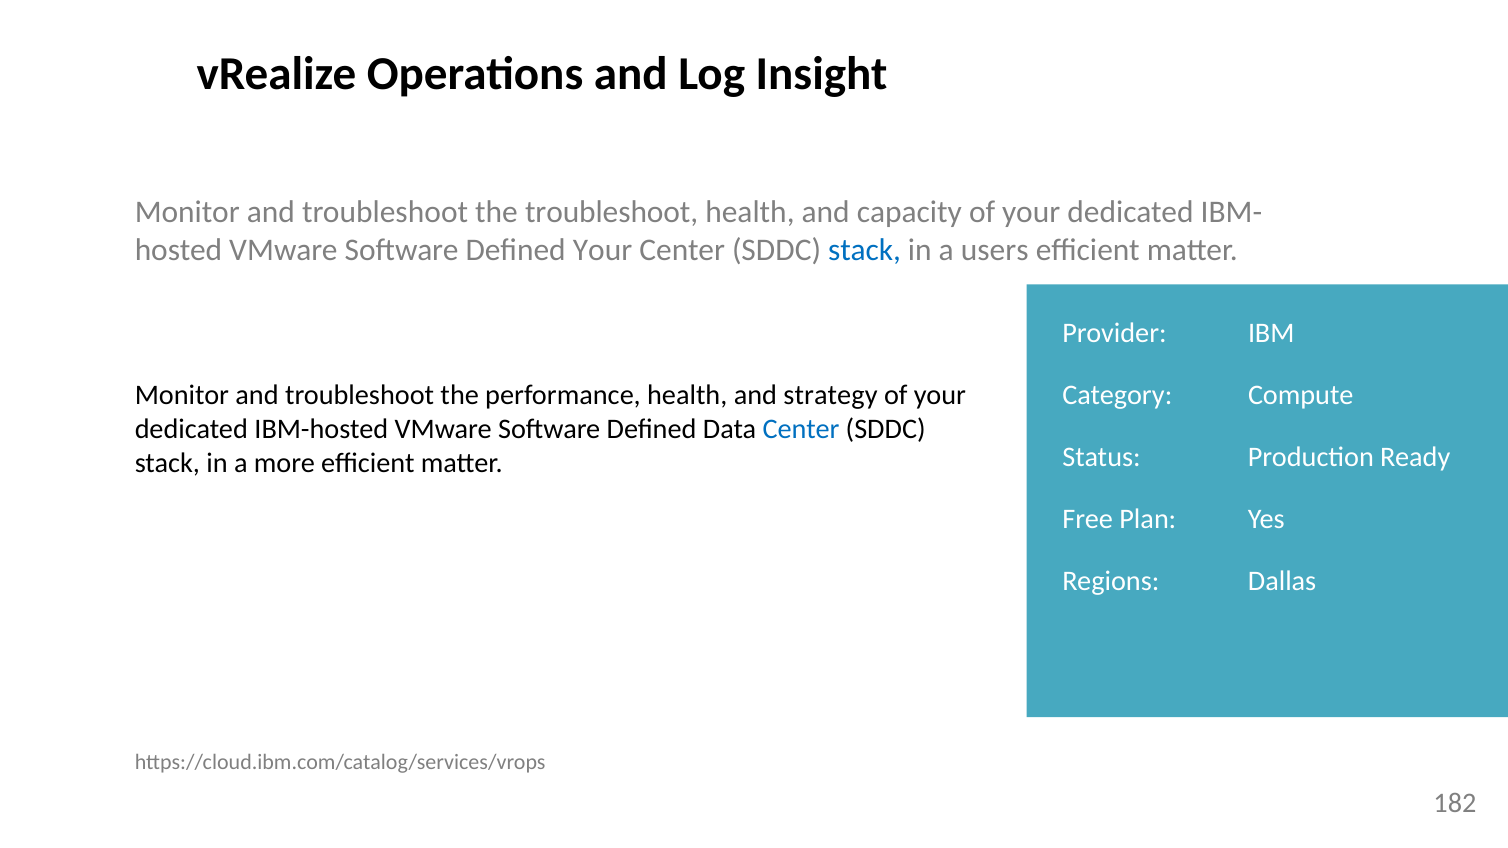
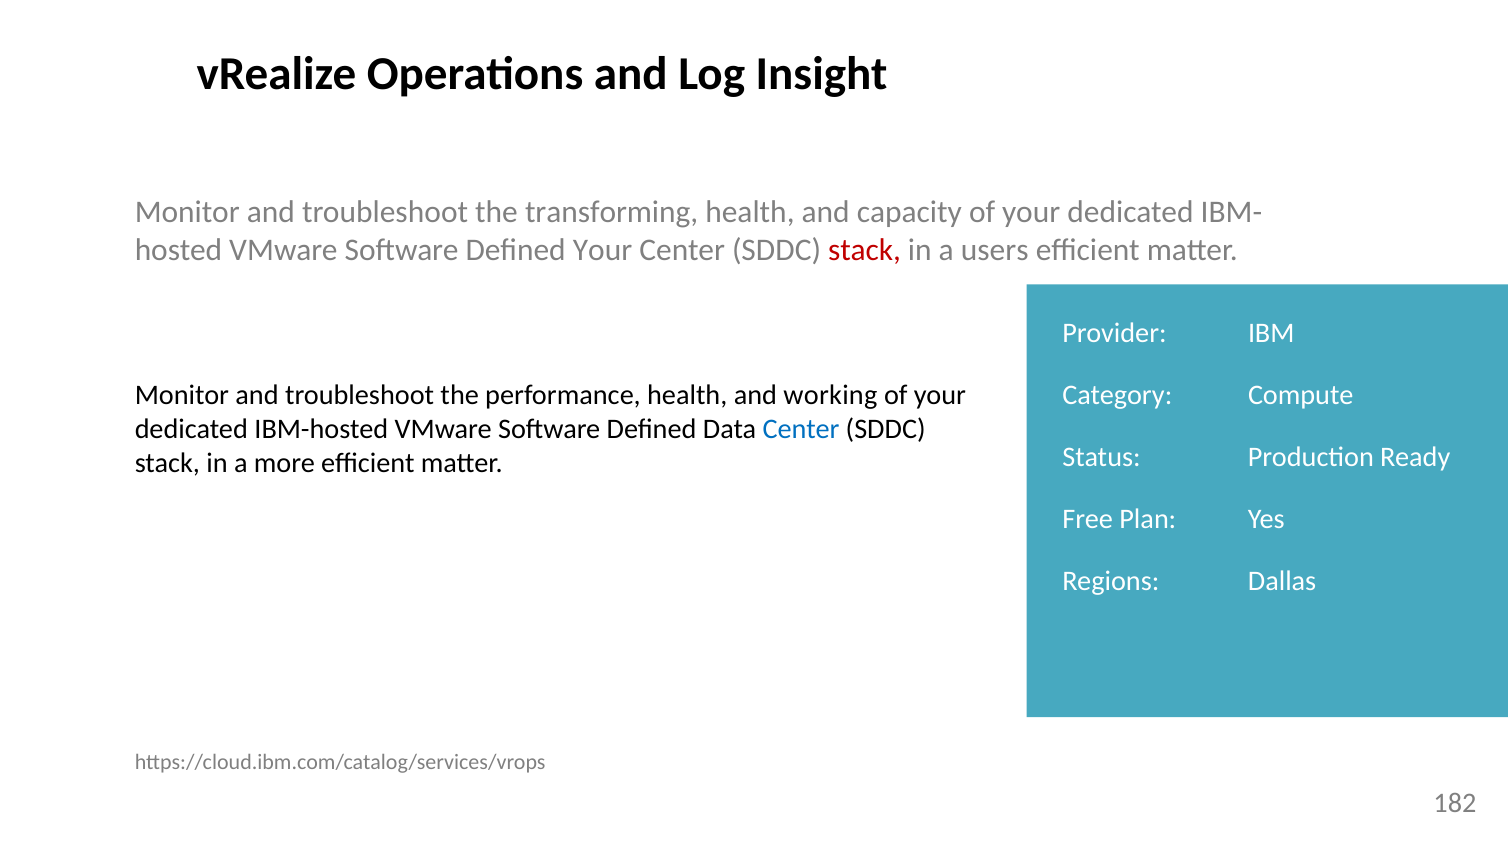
the troubleshoot: troubleshoot -> transforming (612, 212)
stack colour: blue -> red (864, 250)
strategy: strategy -> working (830, 396)
